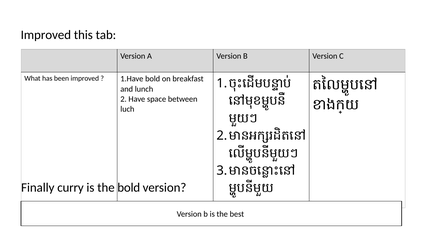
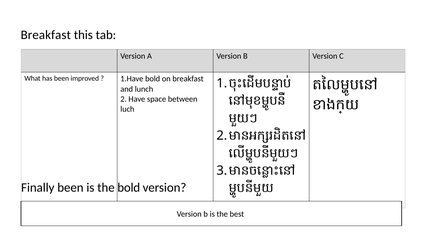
Improved: Improved -> Breakfast (46, 35)
Finally curry: curry -> been (70, 187)
